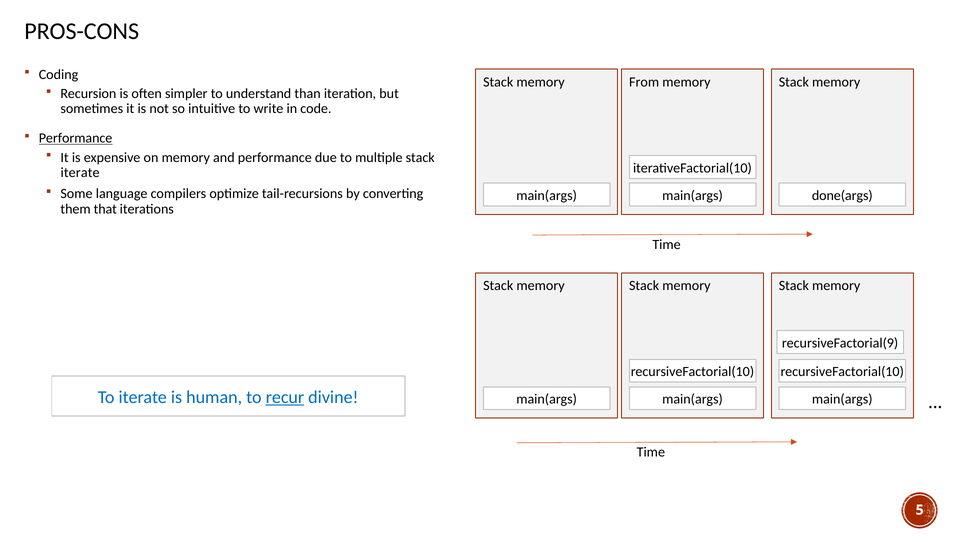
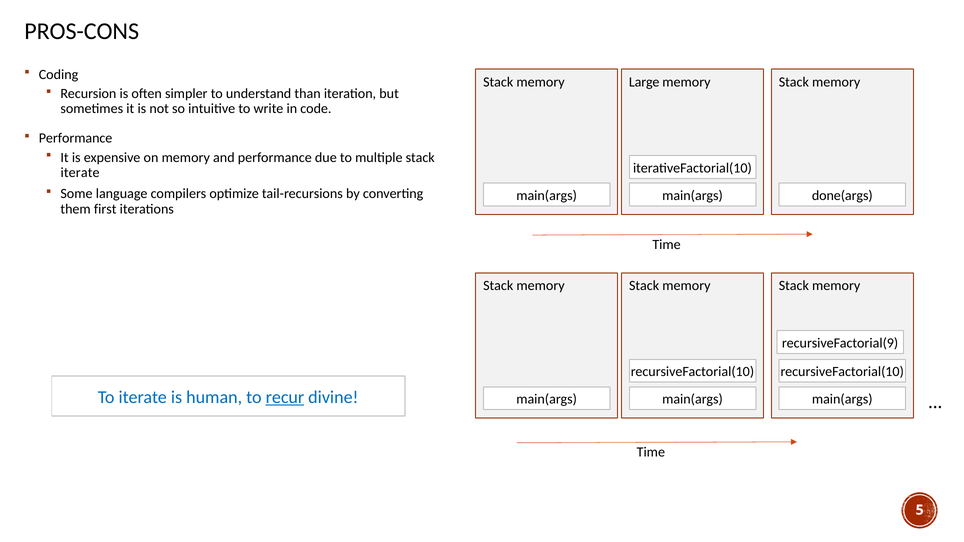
From: From -> Large (644, 82)
Performance underline: present -> none (76, 138)
that: that -> first (105, 209)
